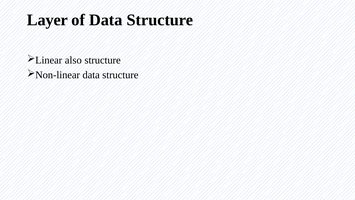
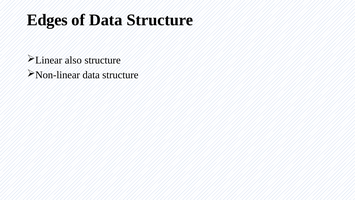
Layer: Layer -> Edges (47, 20)
